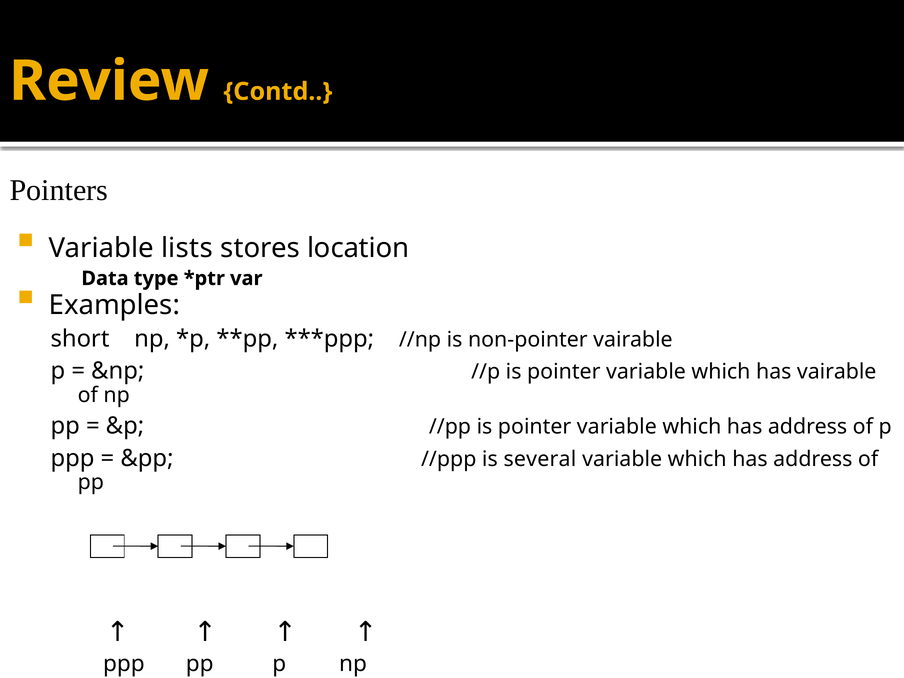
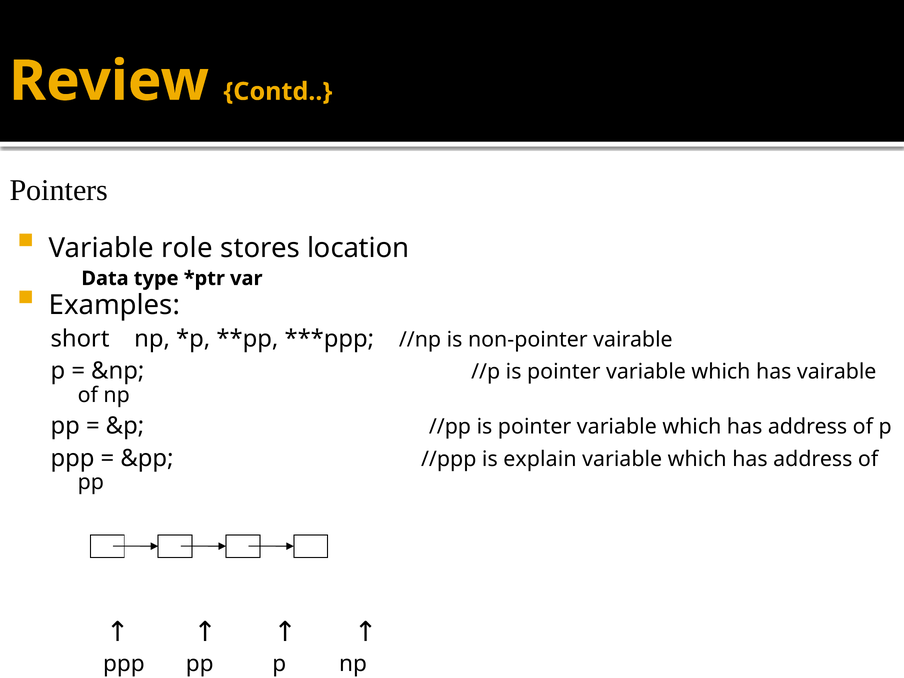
lists: lists -> role (187, 248)
several: several -> explain (540, 459)
